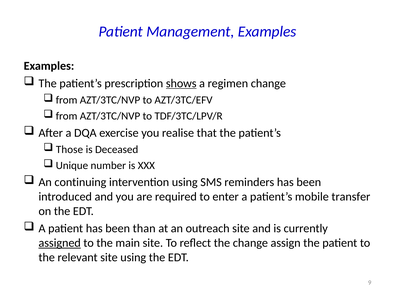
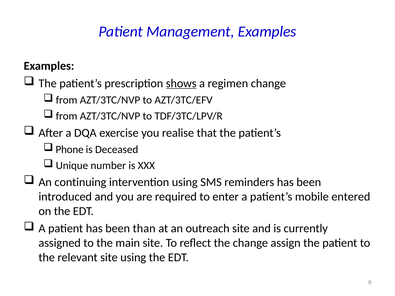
Those: Those -> Phone (70, 150)
transfer: transfer -> entered (351, 197)
assigned underline: present -> none (60, 243)
